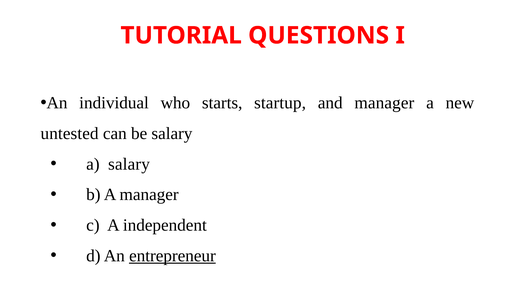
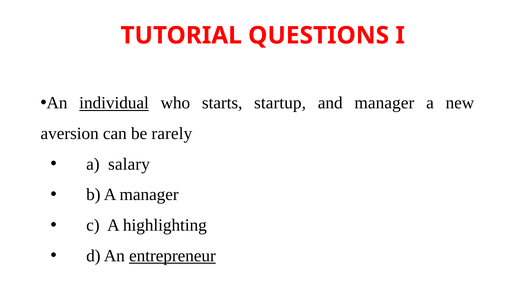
individual underline: none -> present (114, 103)
untested: untested -> aversion (70, 134)
be salary: salary -> rarely (172, 134)
independent: independent -> highlighting (165, 225)
